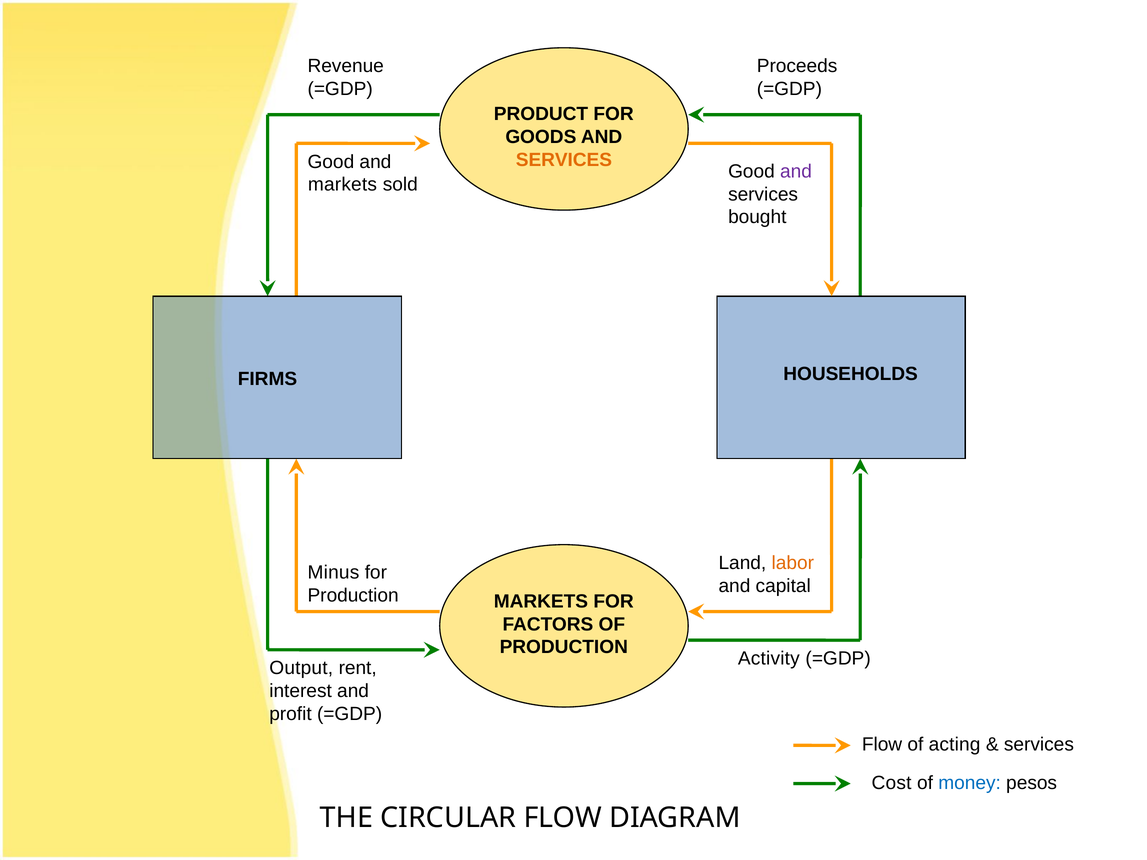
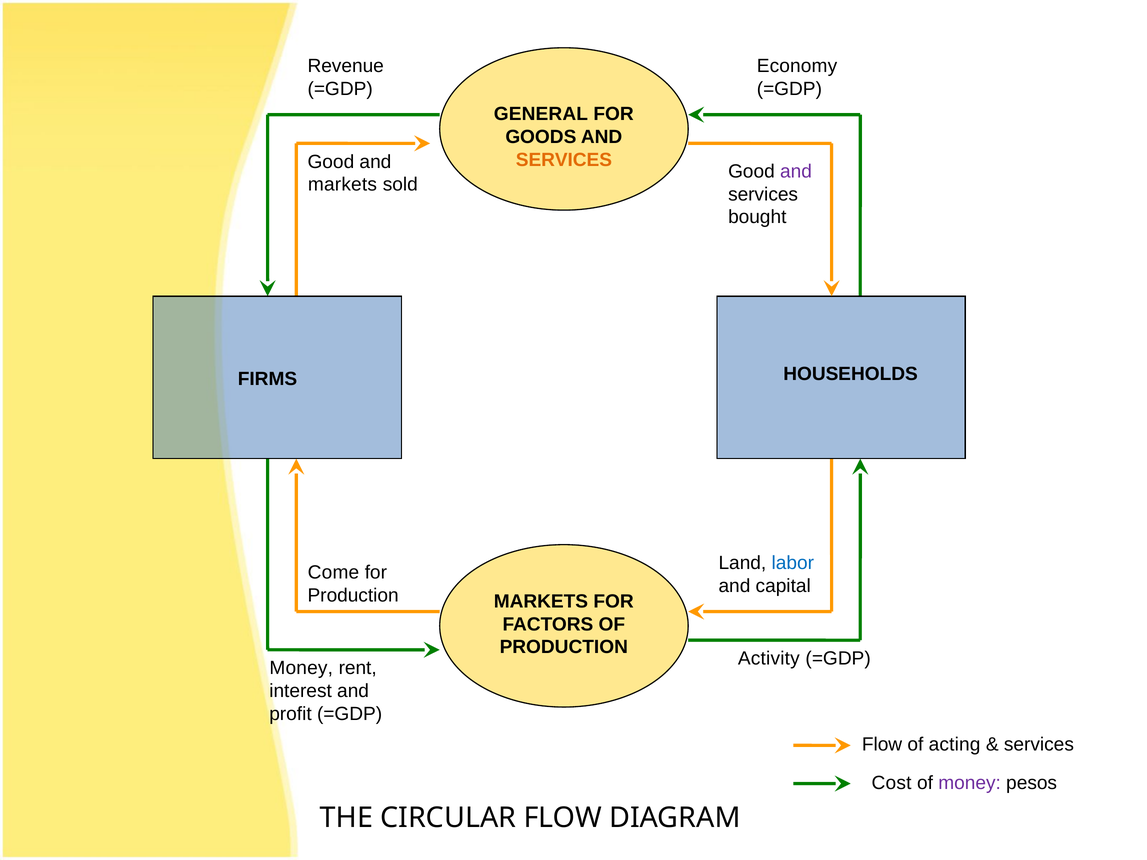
Proceeds: Proceeds -> Economy (797, 66)
PRODUCT: PRODUCT -> GENERAL (541, 114)
labor colour: orange -> blue (793, 563)
Minus: Minus -> Come (333, 573)
Output: Output -> Money (301, 668)
money colour: blue -> purple (970, 783)
